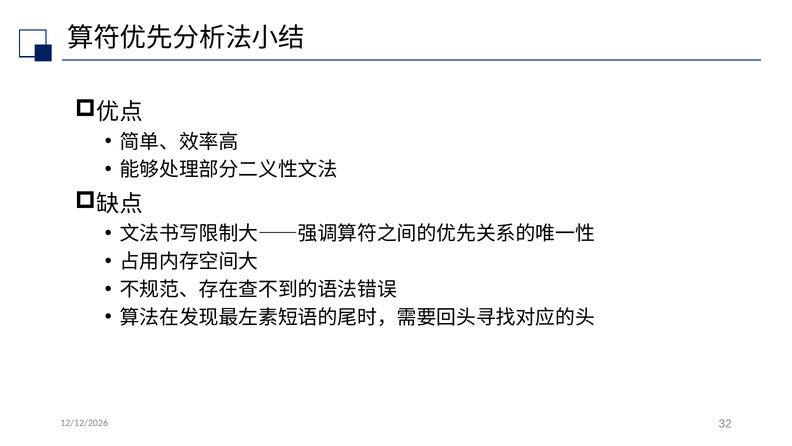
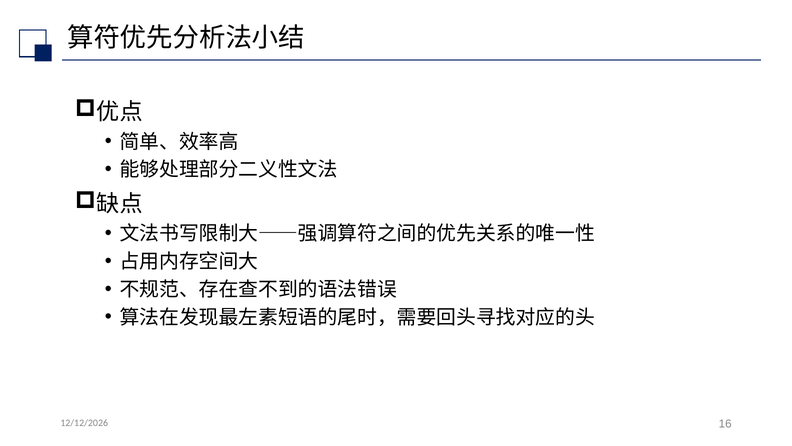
32: 32 -> 16 (725, 424)
